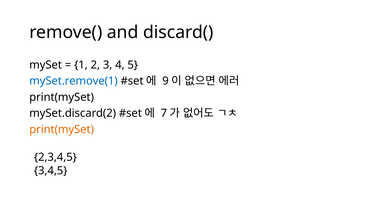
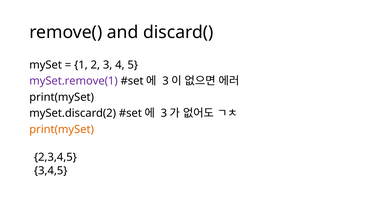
mySet.remove(1 colour: blue -> purple (73, 81)
9: 9 -> 3 (165, 81)
7: 7 -> 3 (164, 113)
